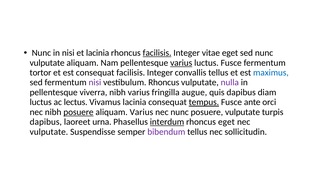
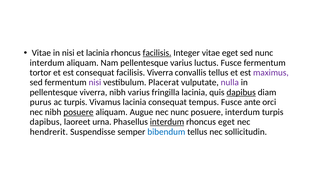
Nunc: Nunc -> Vitae (41, 53)
vulputate: vulputate -> interdum (47, 63)
varius underline: present -> none (181, 63)
consequat facilisis Integer: Integer -> Viverra (160, 73)
maximus colour: blue -> purple (271, 73)
vestibulum Rhoncus: Rhoncus -> Placerat (164, 83)
fringilla augue: augue -> lacinia (194, 92)
dapibus underline: none -> present (241, 92)
luctus: luctus -> purus (41, 102)
ac lectus: lectus -> turpis (76, 102)
tempus underline: present -> none (204, 102)
aliquam Varius: Varius -> Augue (141, 112)
posuere vulputate: vulputate -> interdum (242, 112)
vulputate: vulputate -> hendrerit (49, 132)
bibendum colour: purple -> blue (166, 132)
